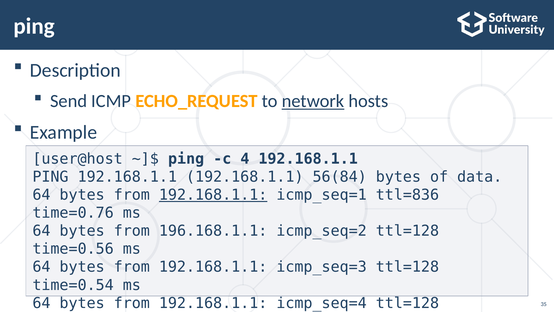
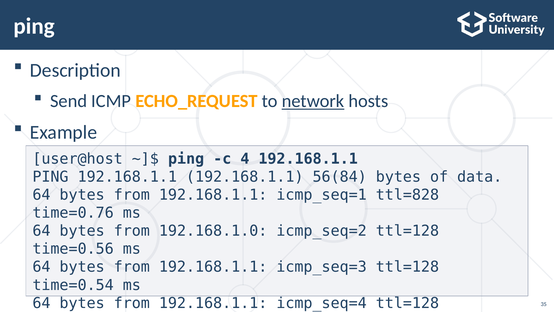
192.168.1.1 underline: present -> none (213, 195)
ttl=836: ttl=836 -> ttl=828 (407, 195)
196.168.1.1: 196.168.1.1 -> 192.168.1.0 (213, 231)
